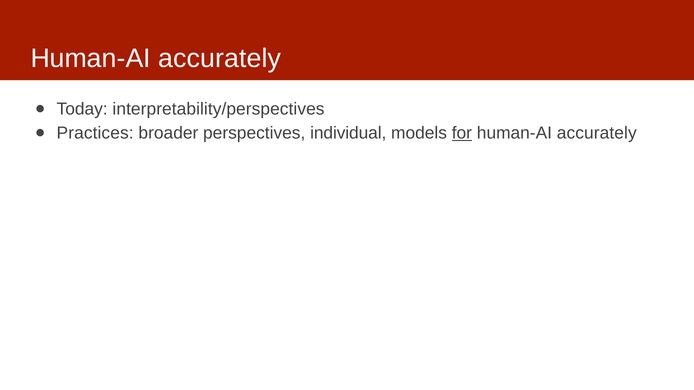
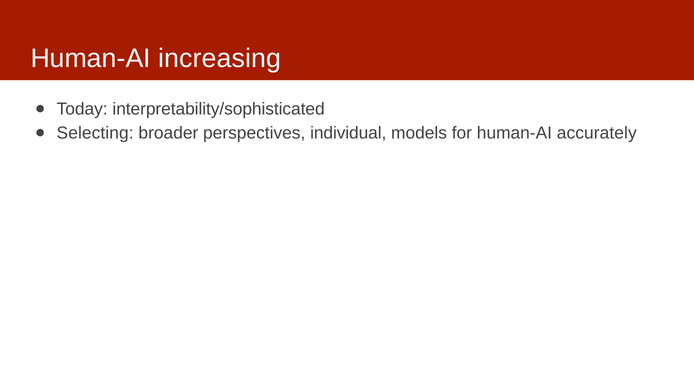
accurately: accurately -> increasing (220, 59)
interpretability/perspectives: interpretability/perspectives -> interpretability/sophisticated (219, 109)
Practices: Practices -> Selecting (95, 133)
for underline: present -> none (462, 133)
